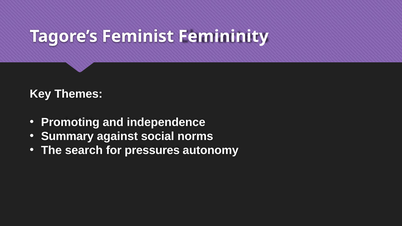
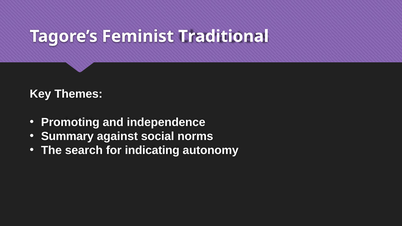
Femininity: Femininity -> Traditional (224, 36)
pressures: pressures -> indicating (152, 150)
